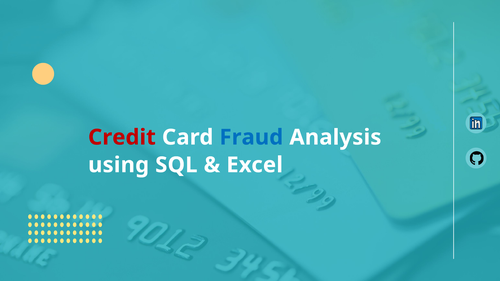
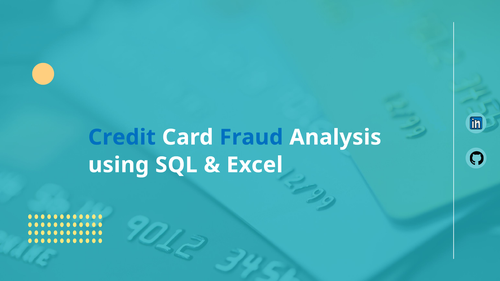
Credit colour: red -> blue (122, 137)
